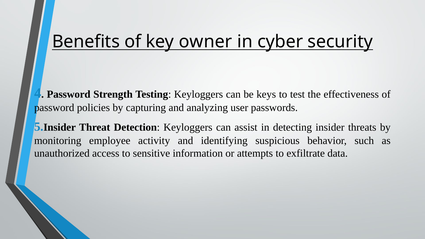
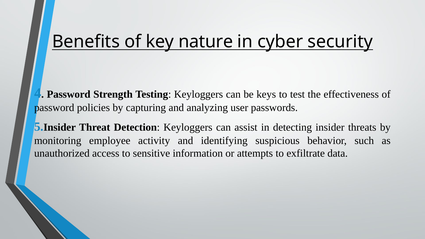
owner: owner -> nature (206, 42)
